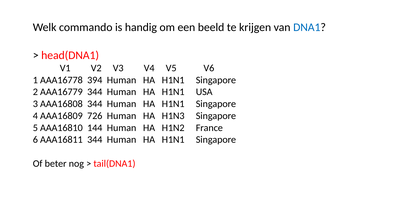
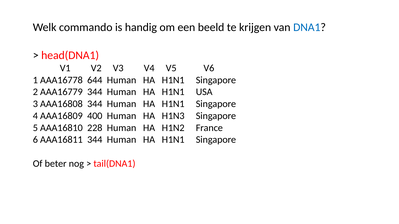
394: 394 -> 644 (95, 80)
726: 726 -> 400 (95, 116)
144: 144 -> 228 (95, 128)
